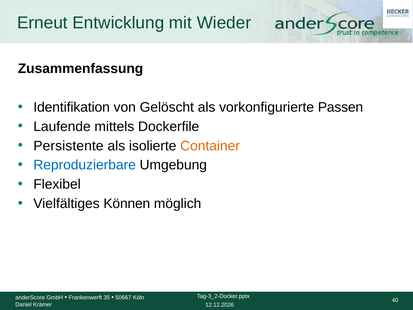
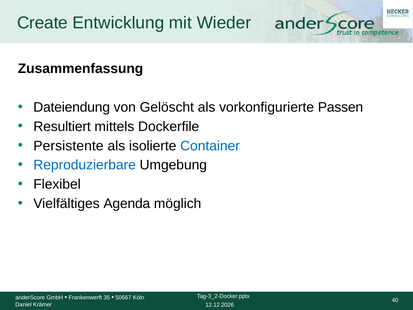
Erneut: Erneut -> Create (42, 23)
Identifikation: Identifikation -> Dateiendung (72, 107)
Laufende: Laufende -> Resultiert (62, 126)
Container colour: orange -> blue (210, 146)
Können: Können -> Agenda (127, 203)
